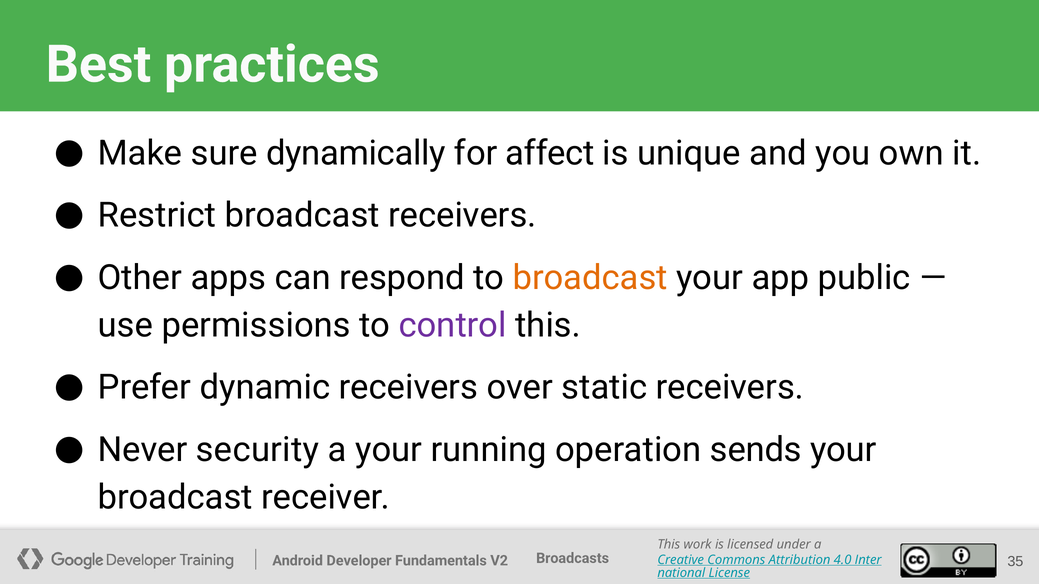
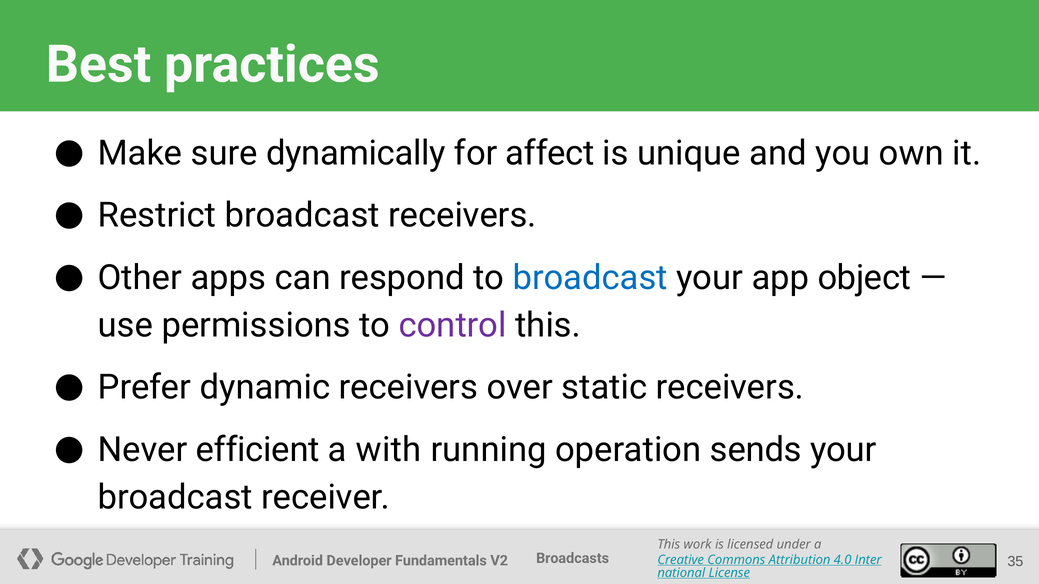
broadcast colour: orange -> blue (590, 278)
public: public -> object (864, 278)
security: security -> efficient (258, 450)
a your: your -> with (389, 450)
